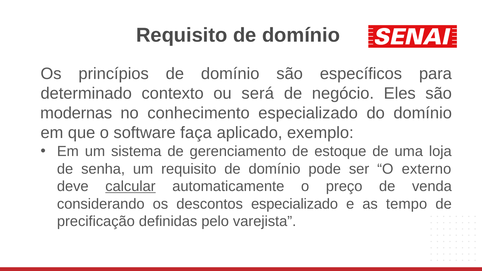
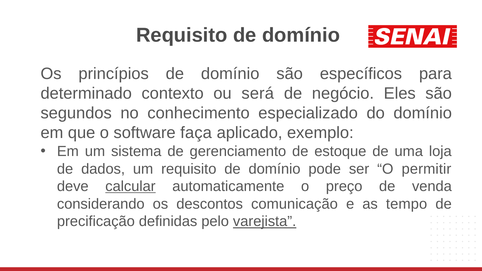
modernas: modernas -> segundos (76, 113)
senha: senha -> dados (103, 169)
externo: externo -> permitir (426, 169)
descontos especializado: especializado -> comunicação (294, 204)
varejista underline: none -> present (265, 222)
